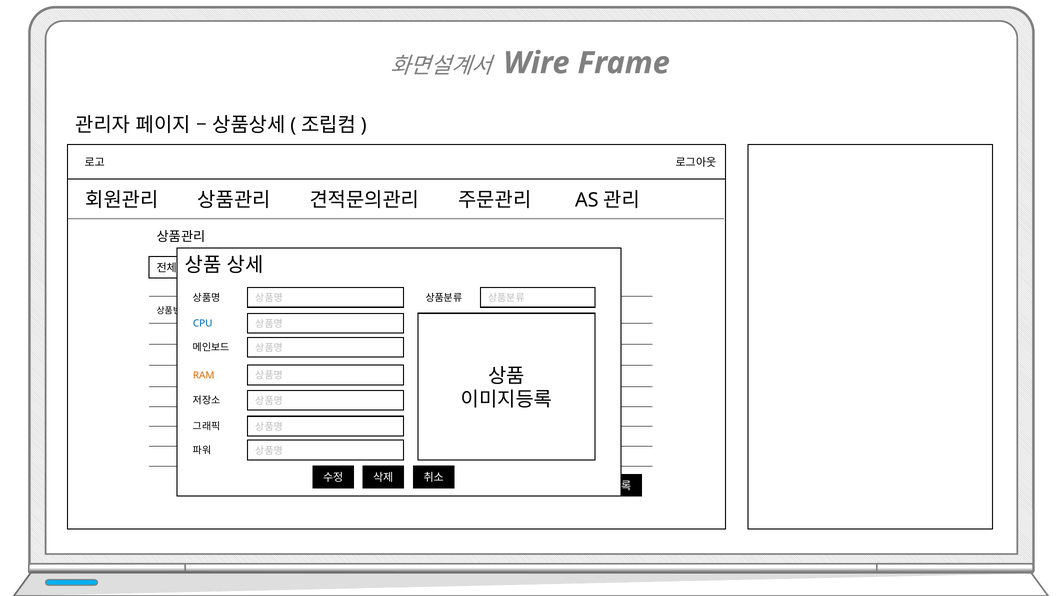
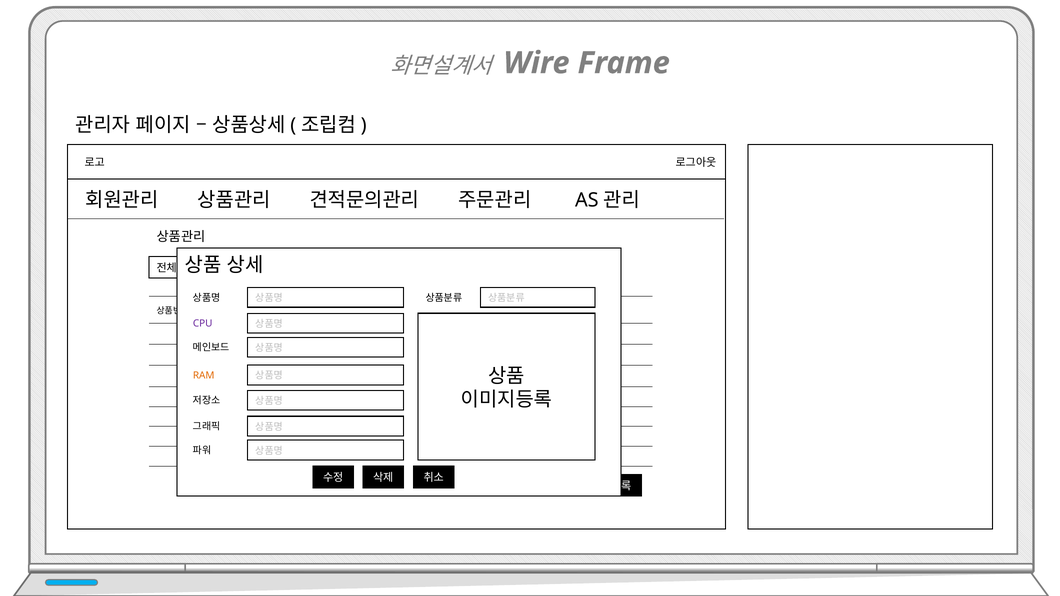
CPU colour: blue -> purple (203, 324)
